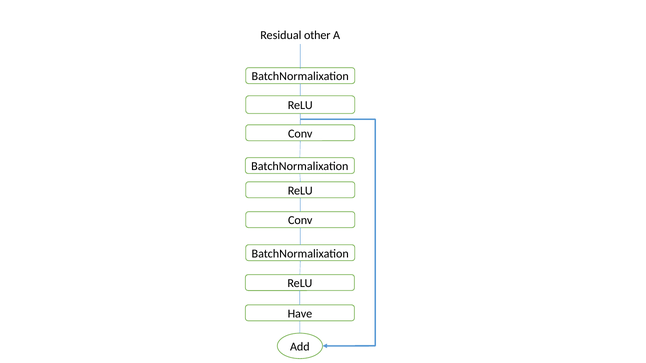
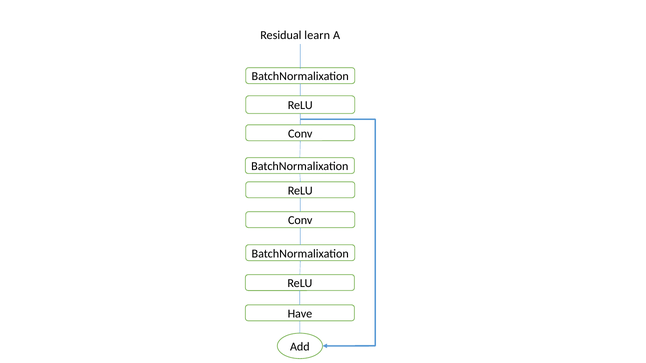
other: other -> learn (317, 35)
